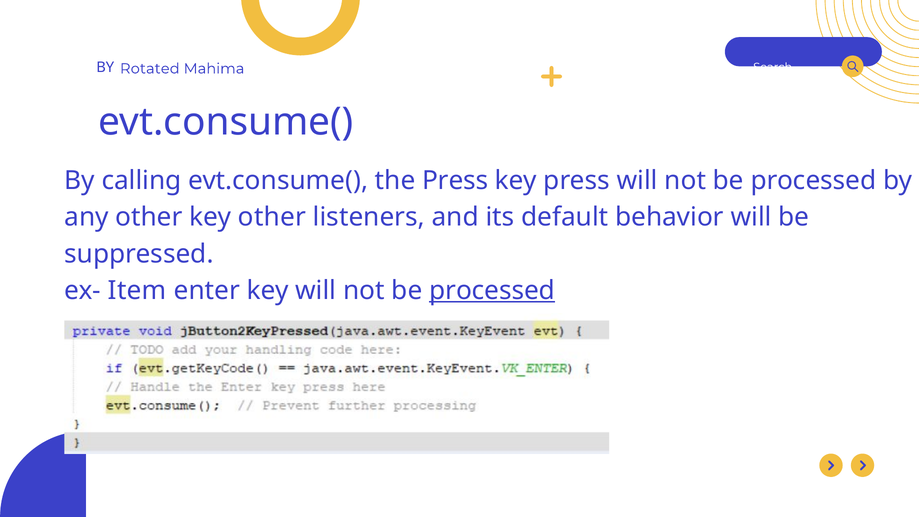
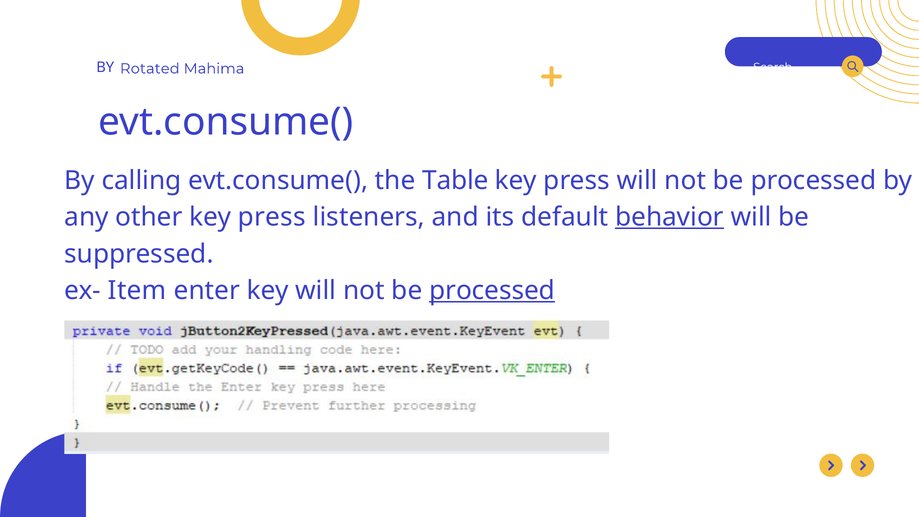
the Press: Press -> Table (455, 180)
other key other: other -> press (272, 217)
behavior underline: none -> present (669, 217)
